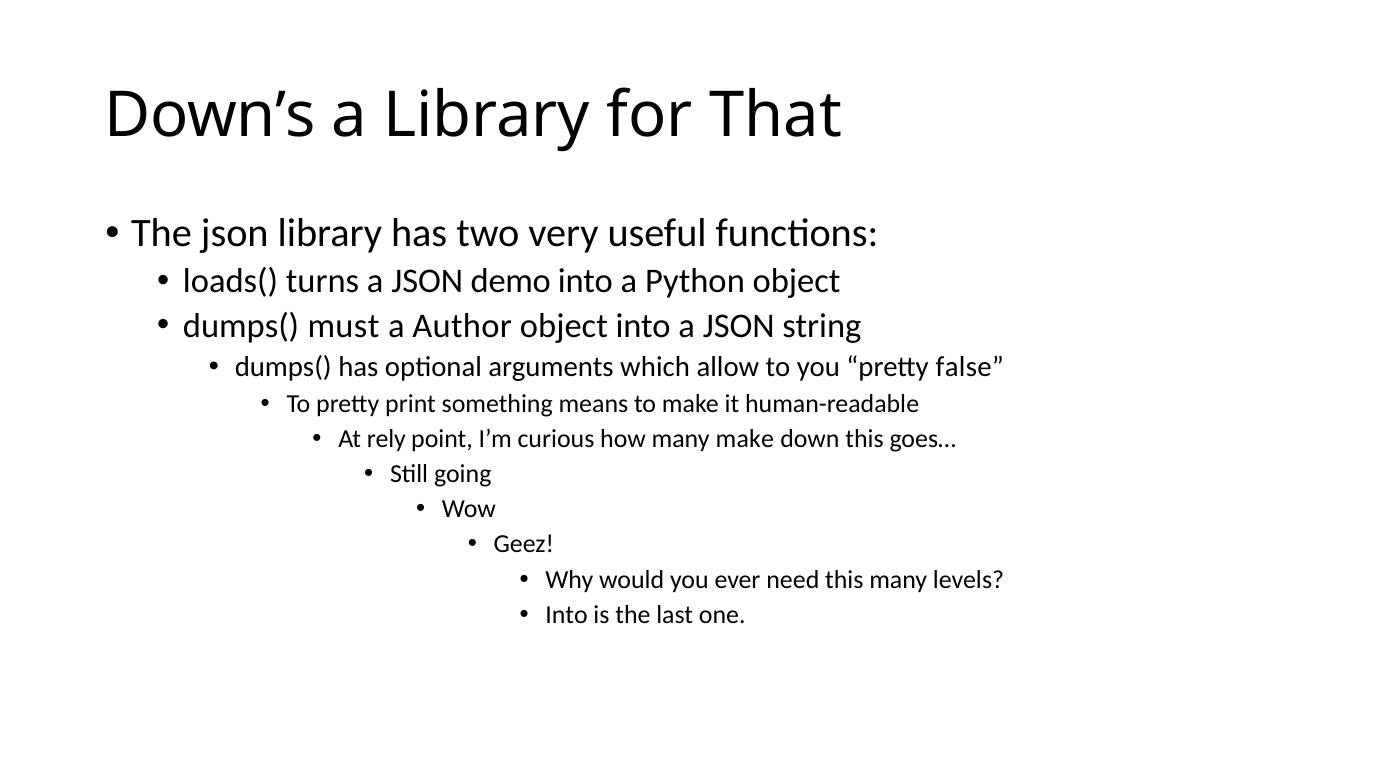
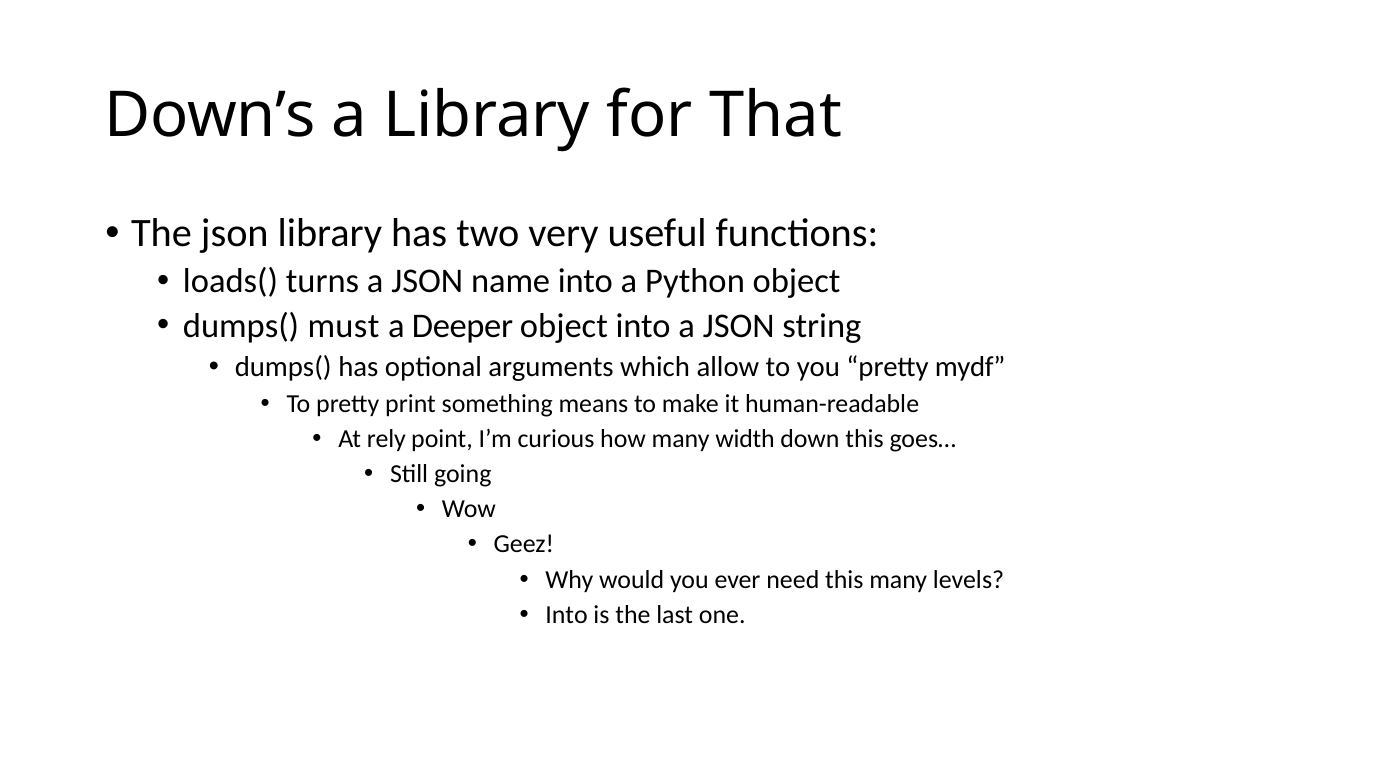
demo: demo -> name (511, 281)
Author: Author -> Deeper (462, 326)
false: false -> mydf (970, 367)
many make: make -> width (745, 439)
